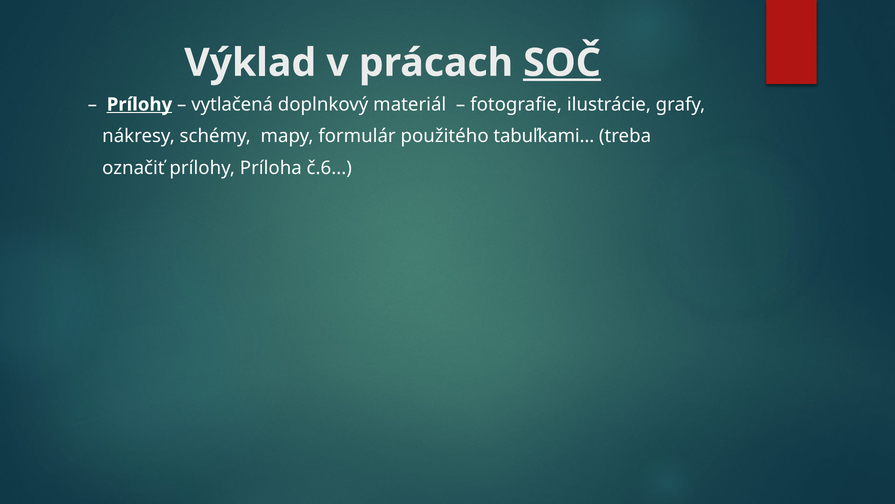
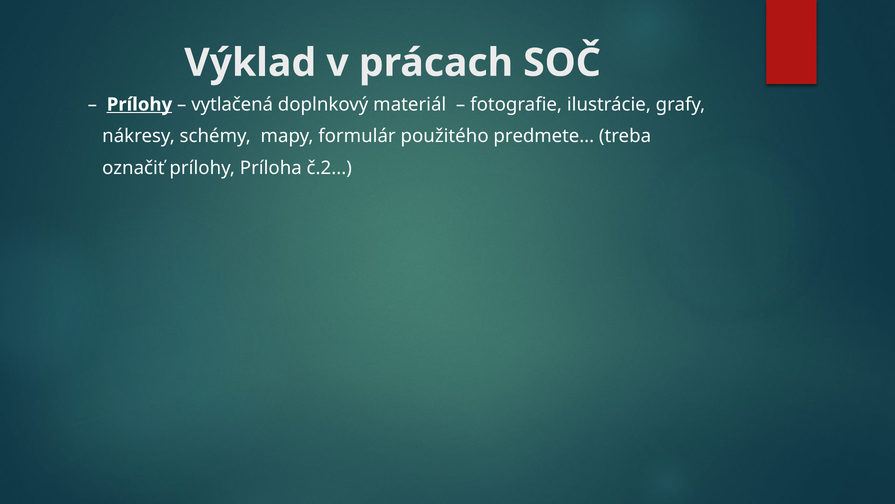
SOČ underline: present -> none (562, 63)
tabuľkami: tabuľkami -> predmete (544, 136)
č.6: č.6 -> č.2 (329, 168)
